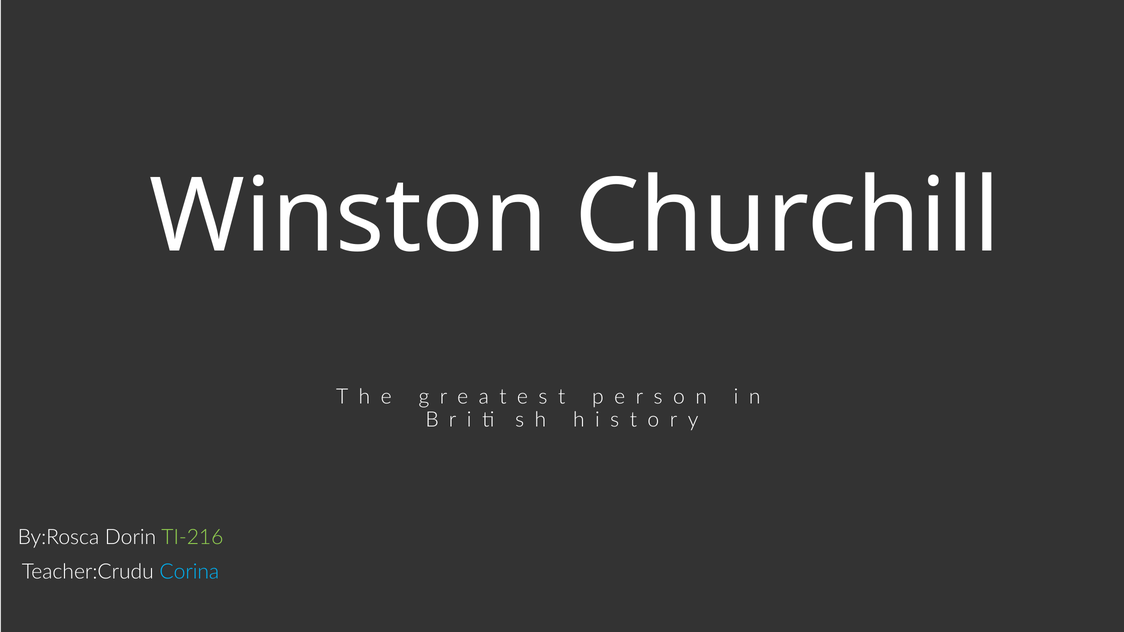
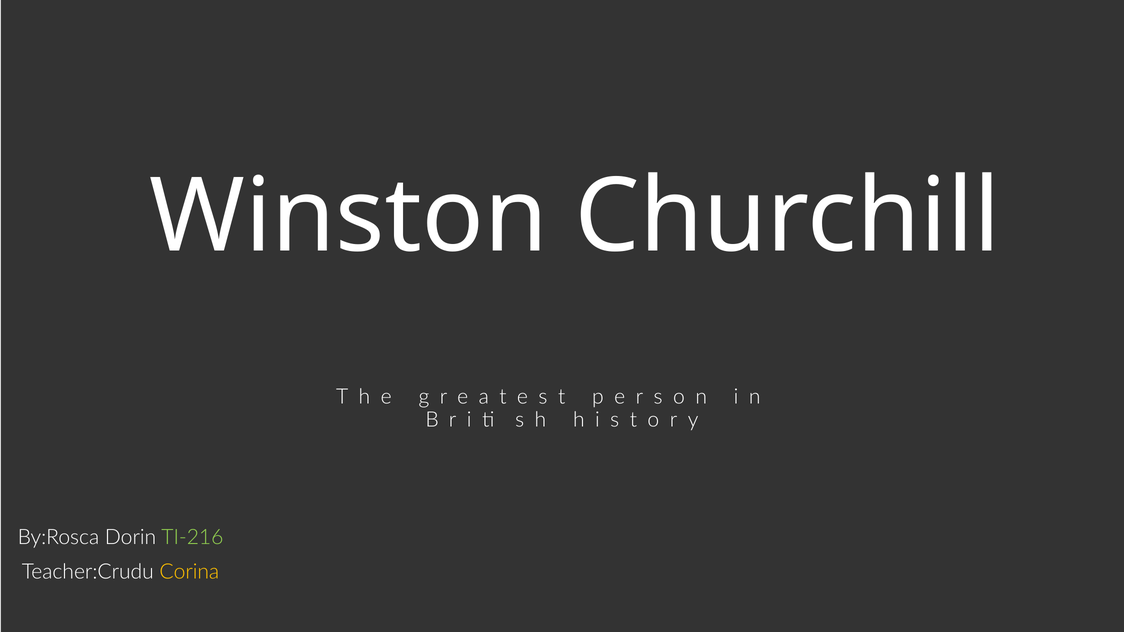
Corina colour: light blue -> yellow (189, 572)
